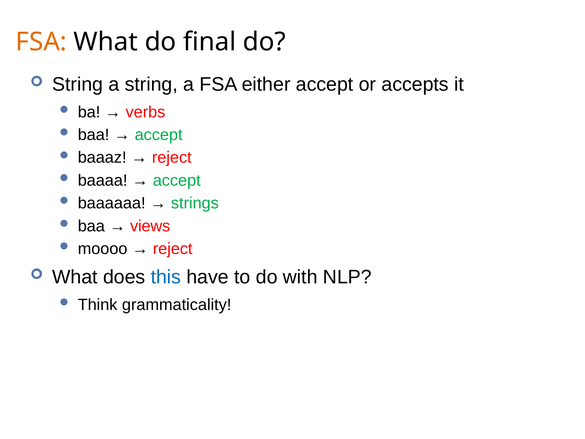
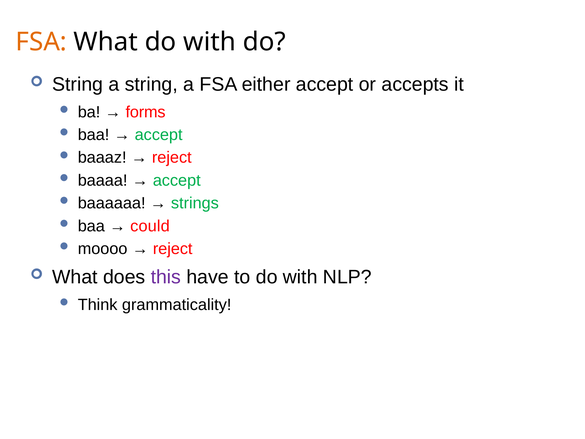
What do final: final -> with (210, 42)
verbs: verbs -> forms (146, 112)
views: views -> could (150, 226)
this colour: blue -> purple (166, 277)
